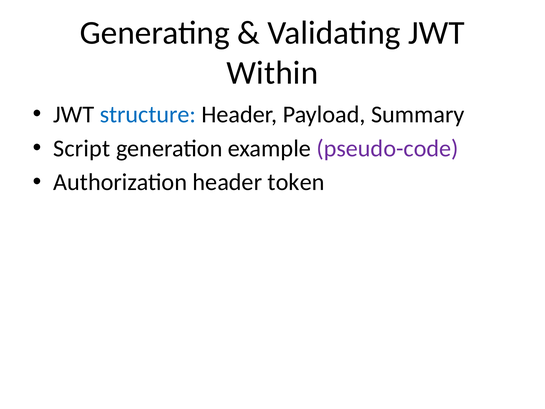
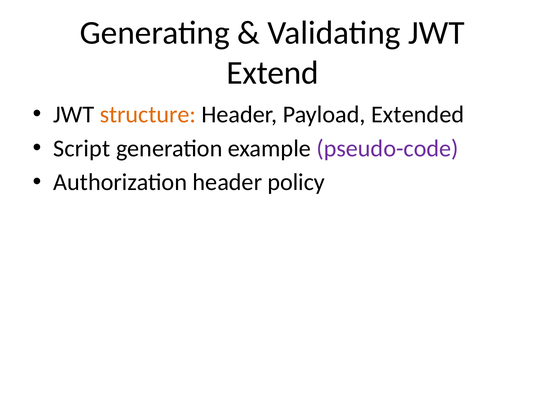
Within: Within -> Extend (273, 73)
structure colour: blue -> orange (148, 114)
Summary: Summary -> Extended (418, 114)
token: token -> policy (296, 182)
